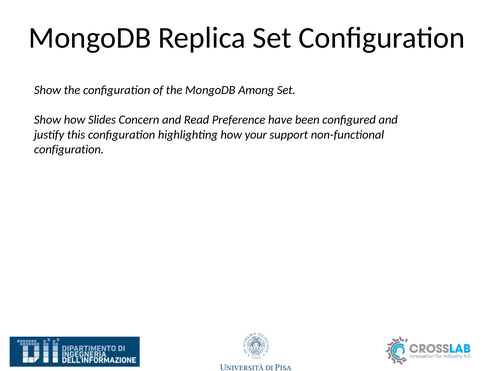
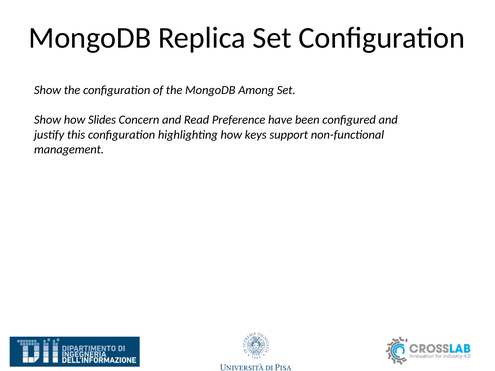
your: your -> keys (256, 135)
configuration: configuration -> management (69, 150)
